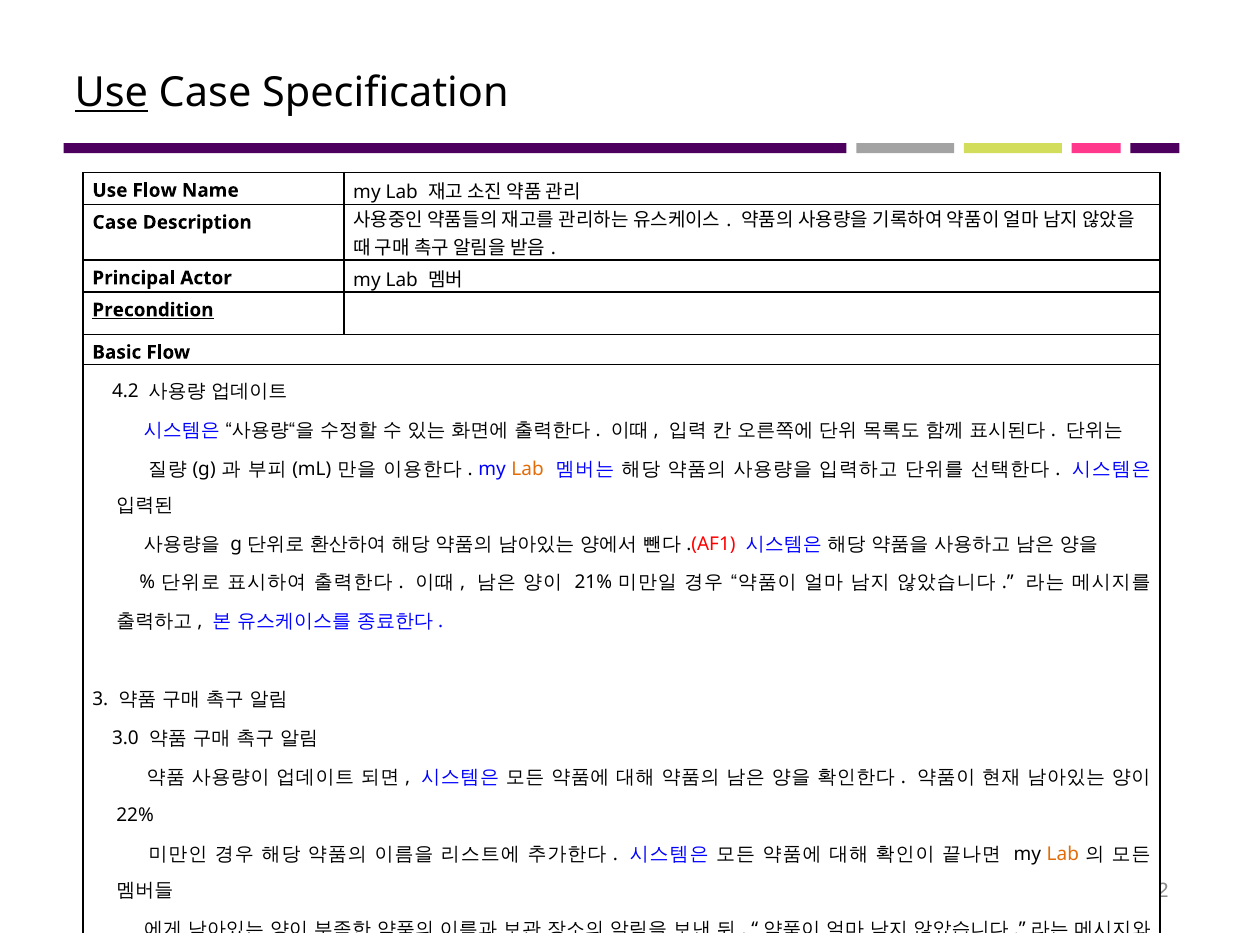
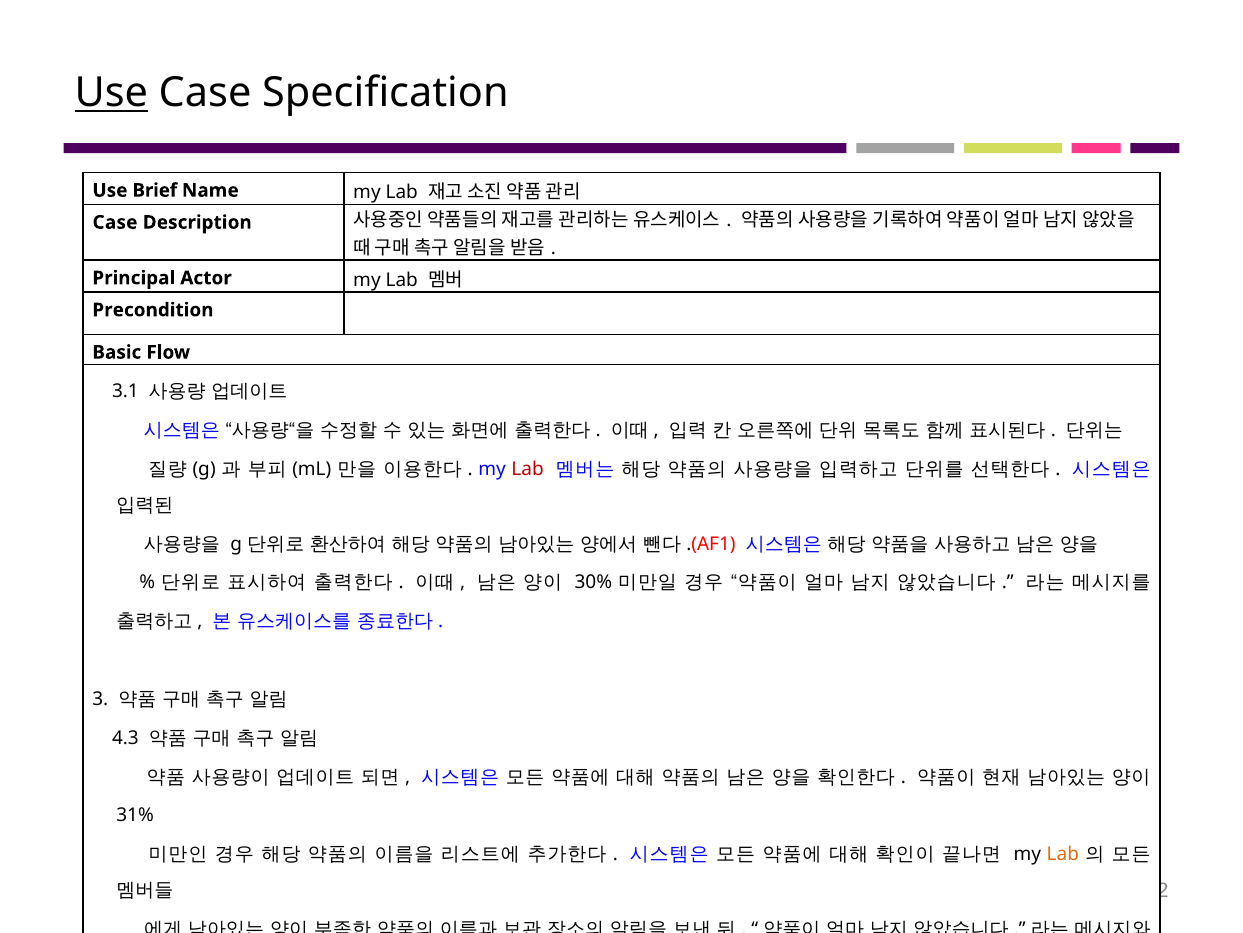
Use Flow: Flow -> Brief (155, 190)
Precondition underline: present -> none (153, 310)
4.2: 4.2 -> 3.1 (125, 391)
Lab colour: orange -> red (528, 469)
21%: 21% -> 30% (593, 582)
3.0: 3.0 -> 4.3 (125, 737)
22%: 22% -> 31% (135, 815)
